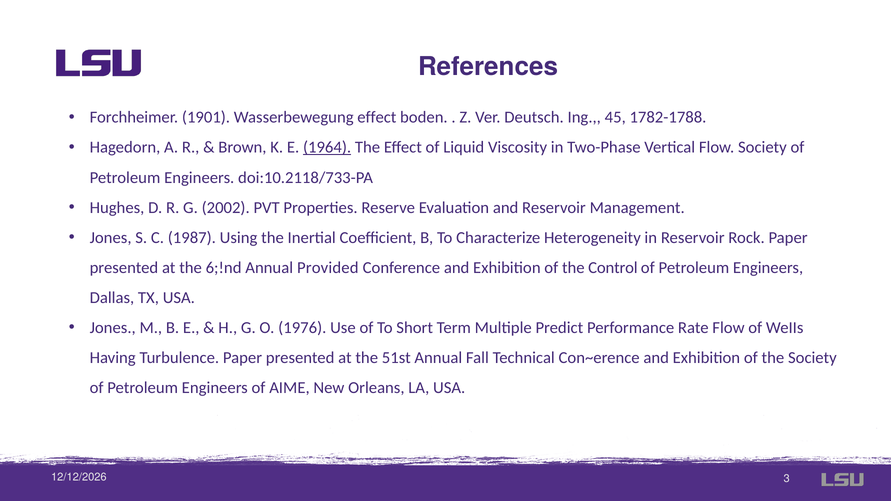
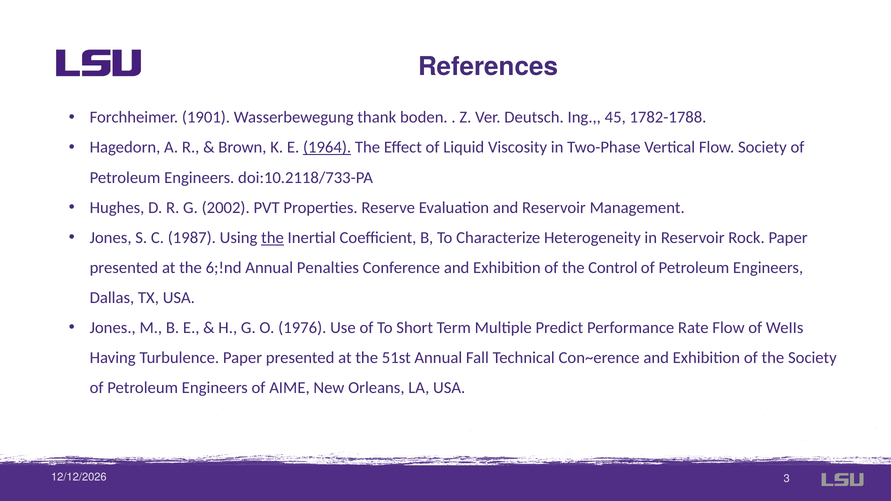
Wasserbewegung effect: effect -> thank (377, 117)
the underline: none -> present (273, 238)
Provided: Provided -> Penalties (328, 268)
